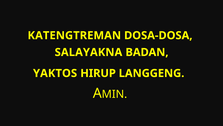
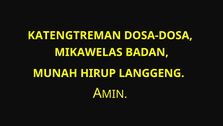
SALAYAKNA: SALAYAKNA -> MIKAWELAS (88, 52)
YAKTOS: YAKTOS -> MUNAH (55, 73)
